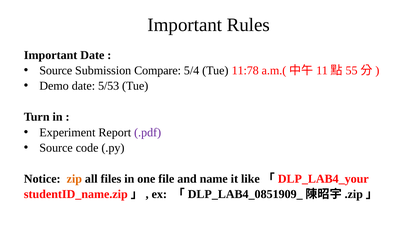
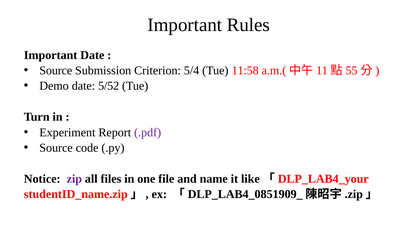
Compare: Compare -> Criterion (158, 71)
11:78: 11:78 -> 11:58 (245, 71)
5/53: 5/53 -> 5/52 (109, 86)
zip colour: orange -> purple (74, 179)
